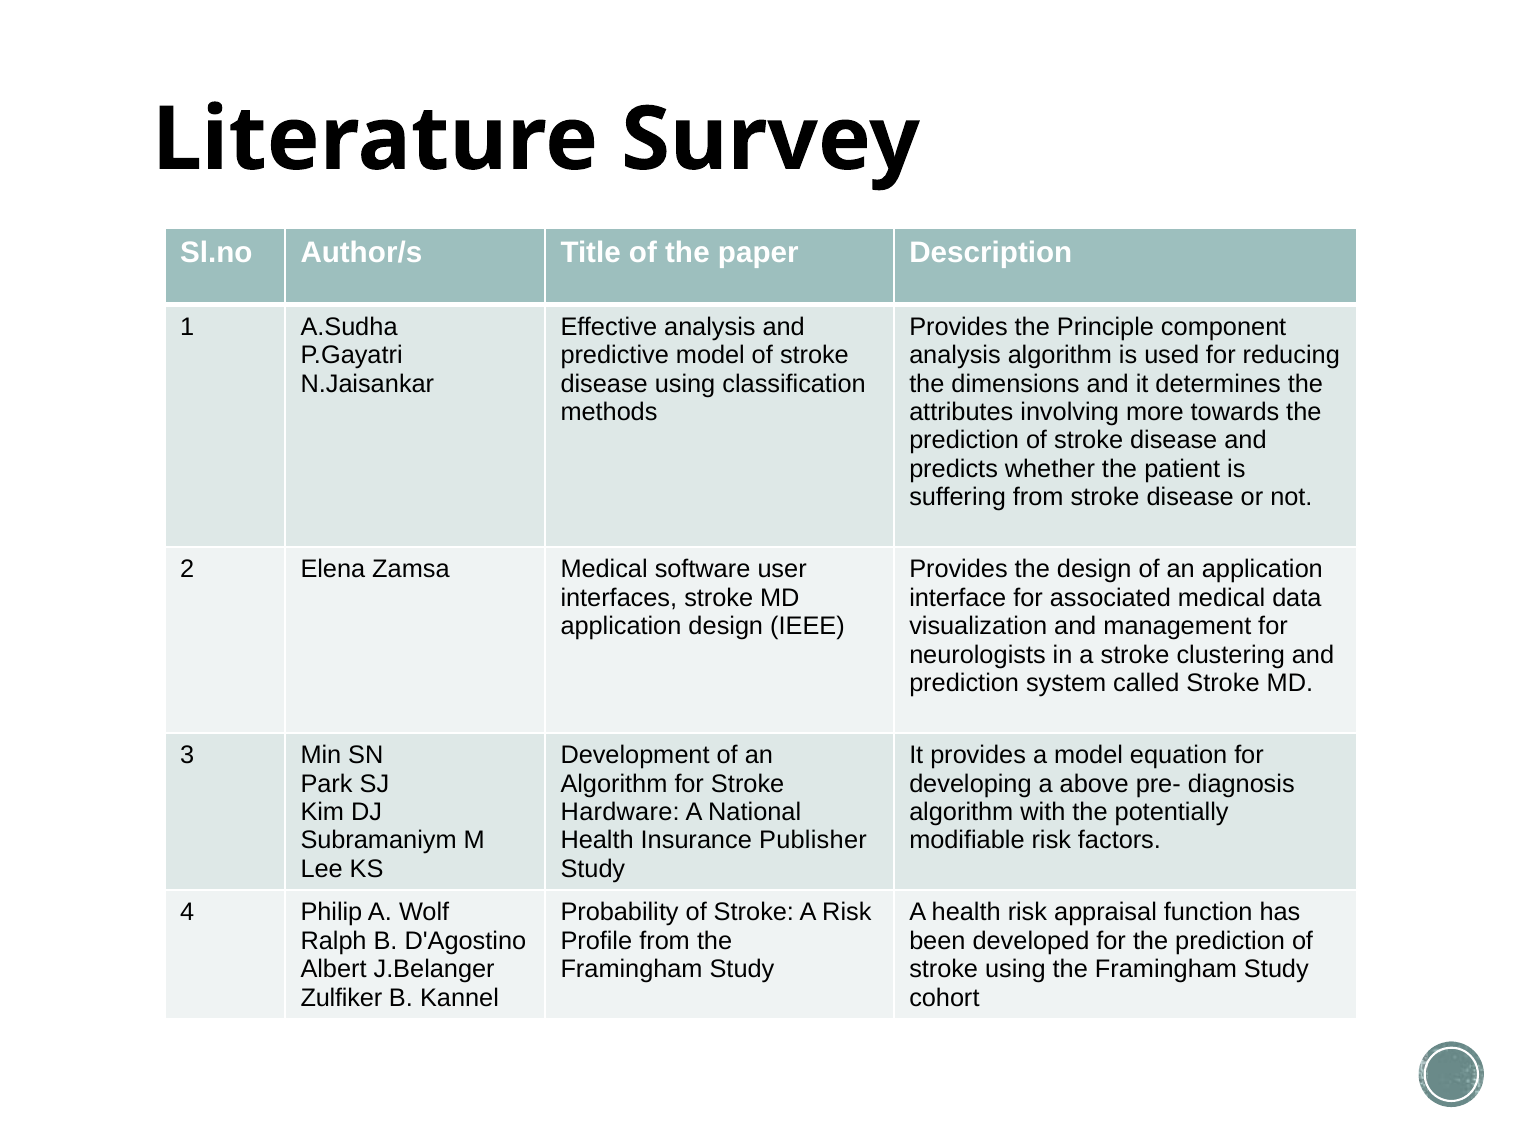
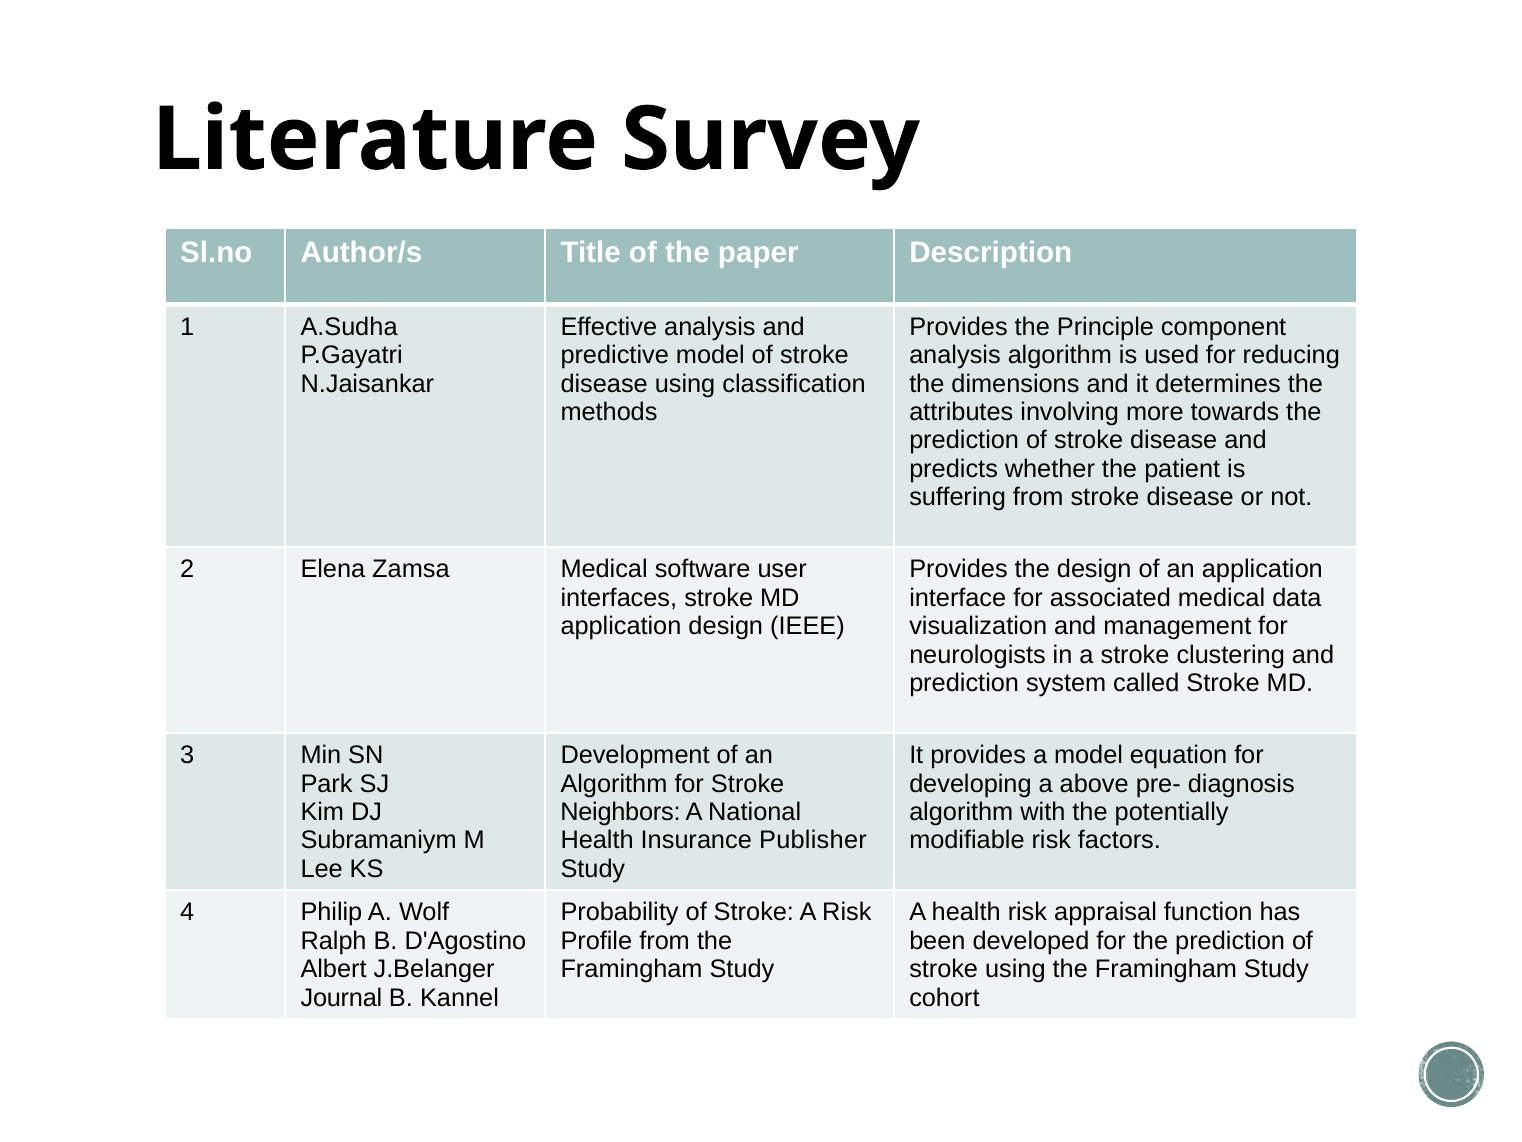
Hardware: Hardware -> Neighbors (620, 812)
Zulfiker: Zulfiker -> Journal (341, 997)
